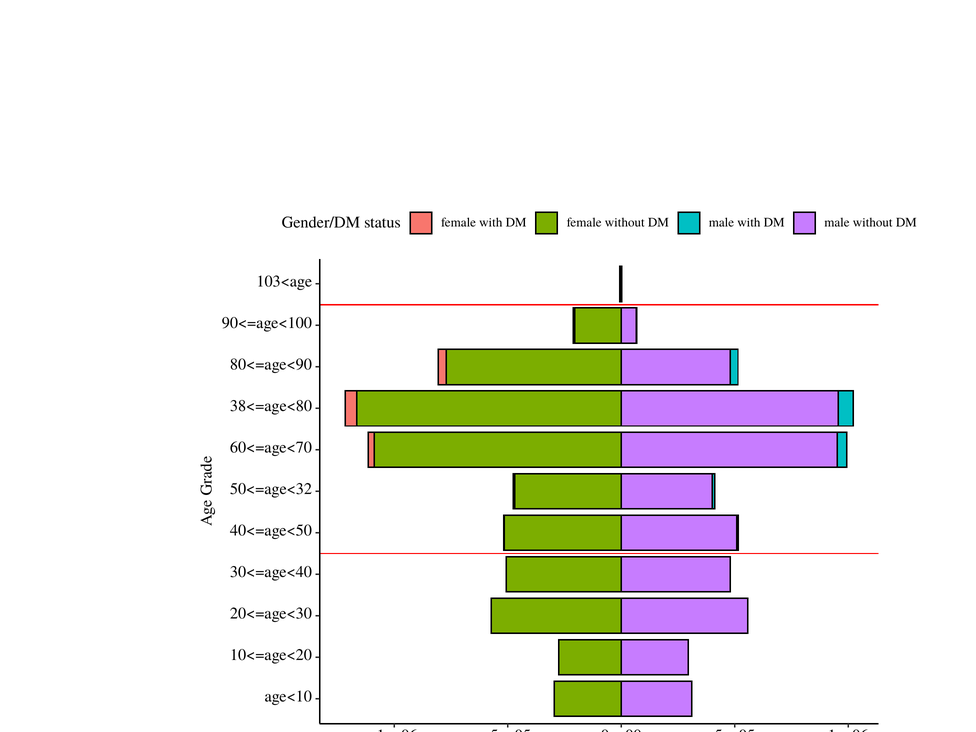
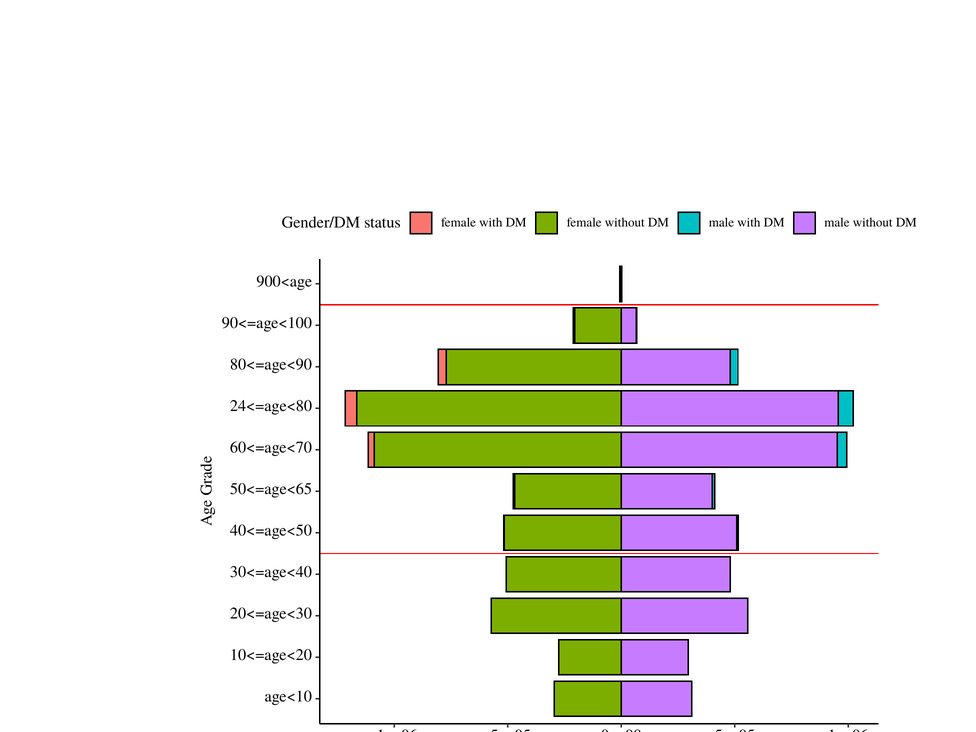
103<age: 103<age -> 900<age (284, 282)
38<=age<80: 38<=age<80 -> 24<=age<80 (271, 406)
50<=age<32: 50<=age<32 -> 50<=age<65 (271, 489)
